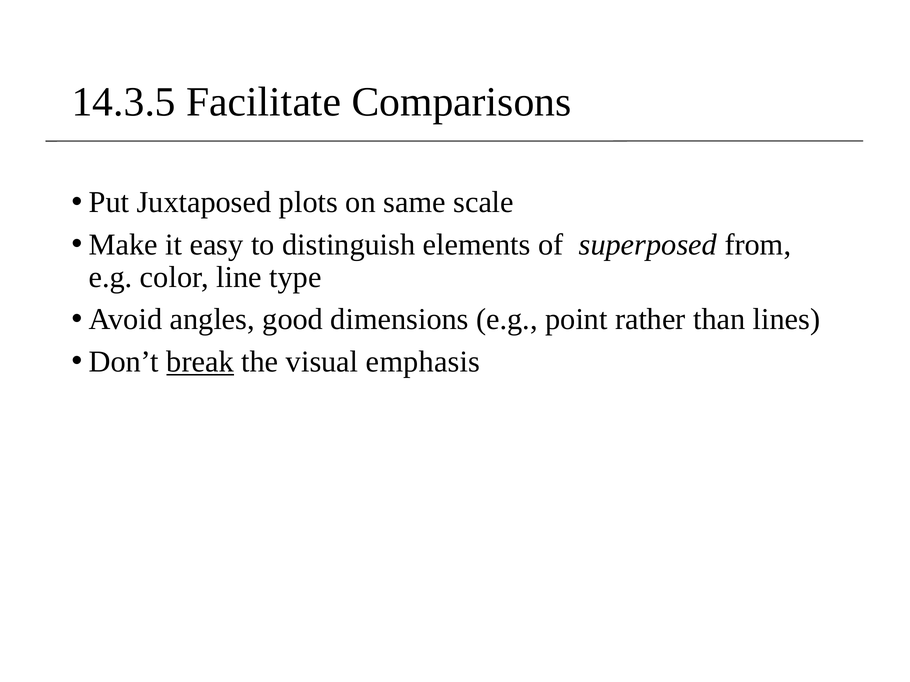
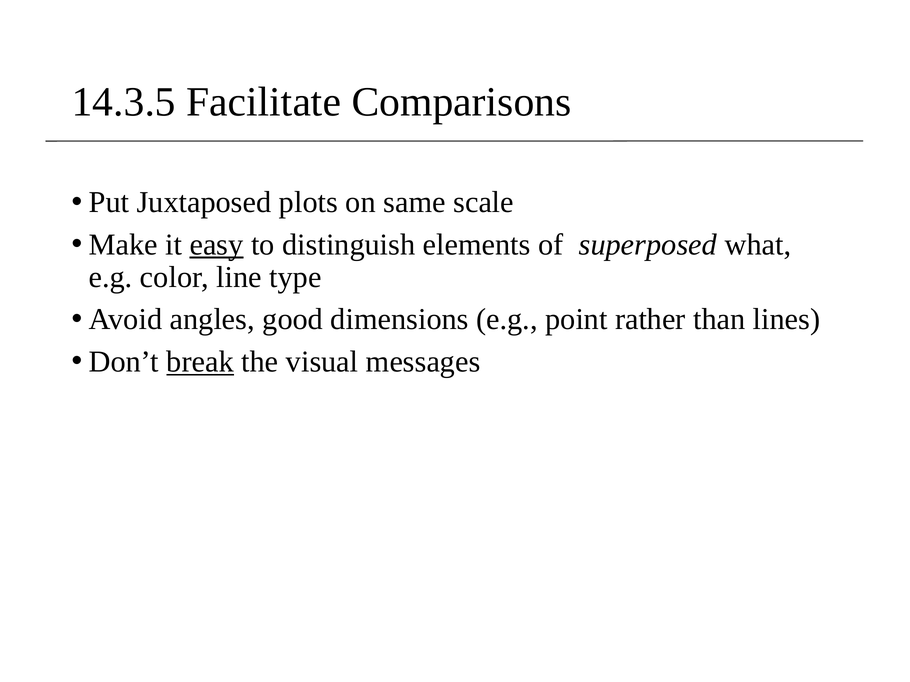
easy underline: none -> present (217, 245)
from: from -> what (758, 245)
emphasis: emphasis -> messages (423, 362)
